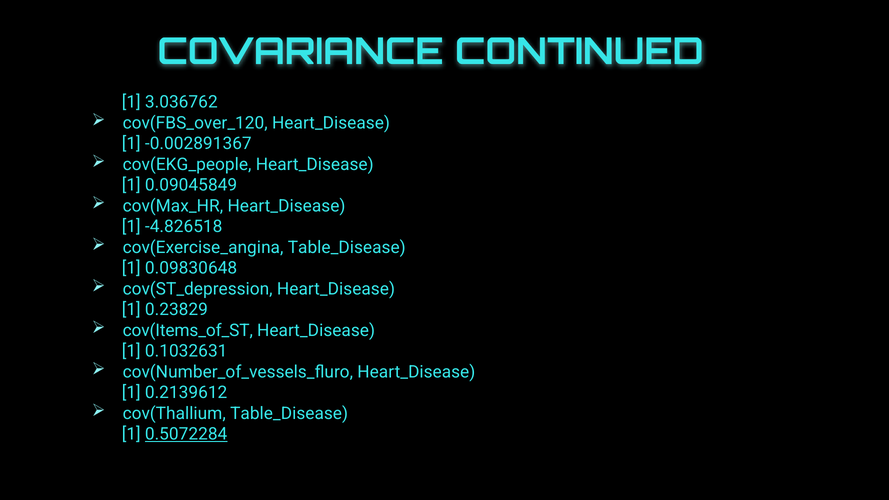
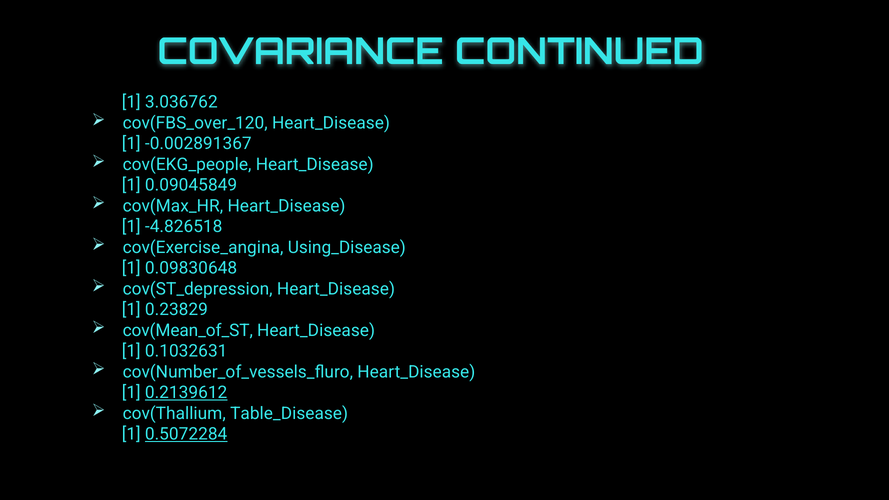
cov(Exercise_angina Table_Disease: Table_Disease -> Using_Disease (347, 248)
cov(Items_of_ST: cov(Items_of_ST -> cov(Mean_of_ST (188, 331)
0.2139612 underline: none -> present (186, 393)
